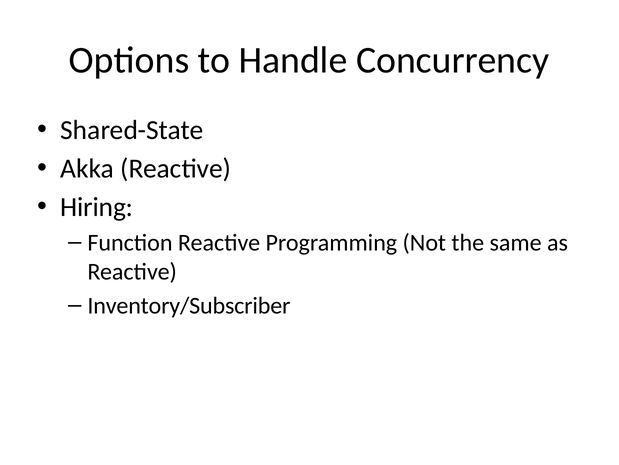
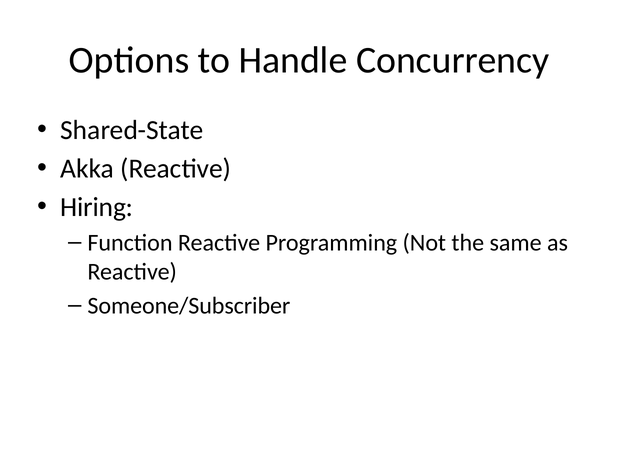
Inventory/Subscriber: Inventory/Subscriber -> Someone/Subscriber (189, 305)
